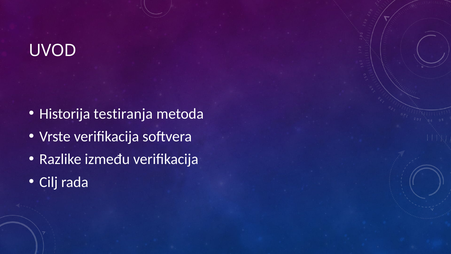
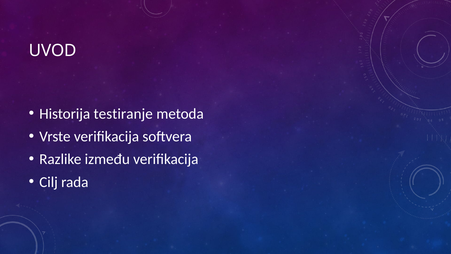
testiranja: testiranja -> testiranje (123, 114)
